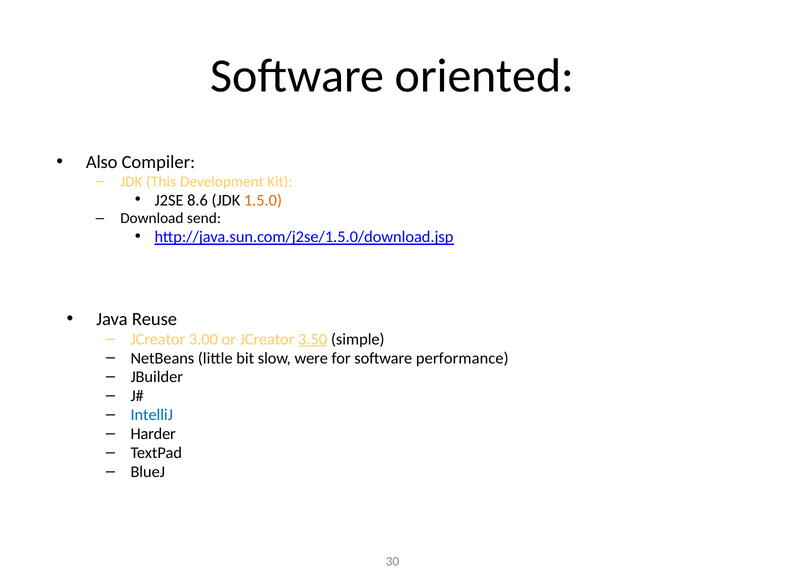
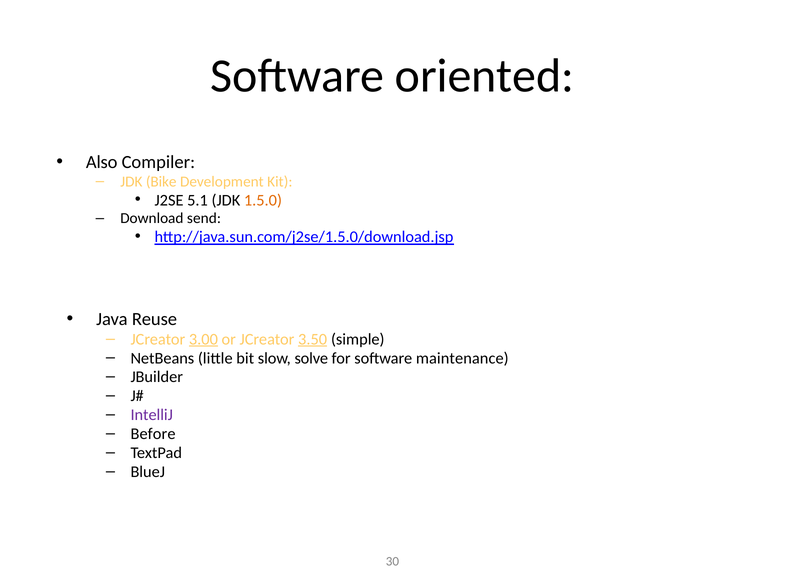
This: This -> Bike (161, 182)
8.6: 8.6 -> 5.1 (197, 200)
3.00 underline: none -> present (203, 340)
were: were -> solve (311, 359)
performance: performance -> maintenance (462, 359)
IntelliJ colour: blue -> purple (152, 416)
Harder: Harder -> Before (153, 435)
